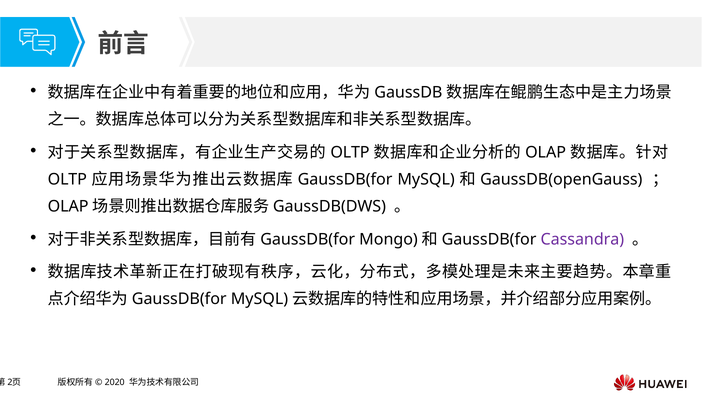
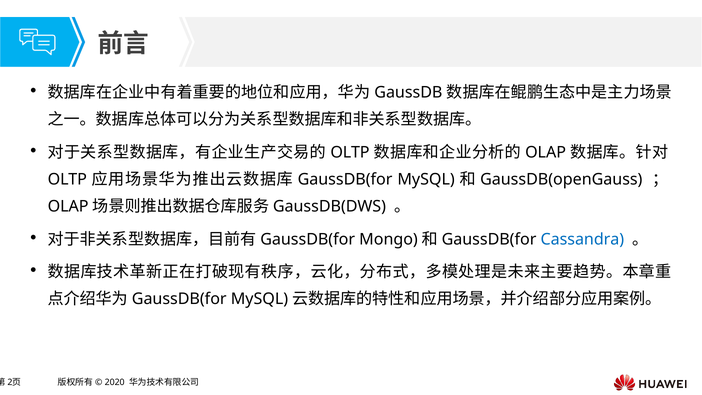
Cassandra colour: purple -> blue (582, 239)
